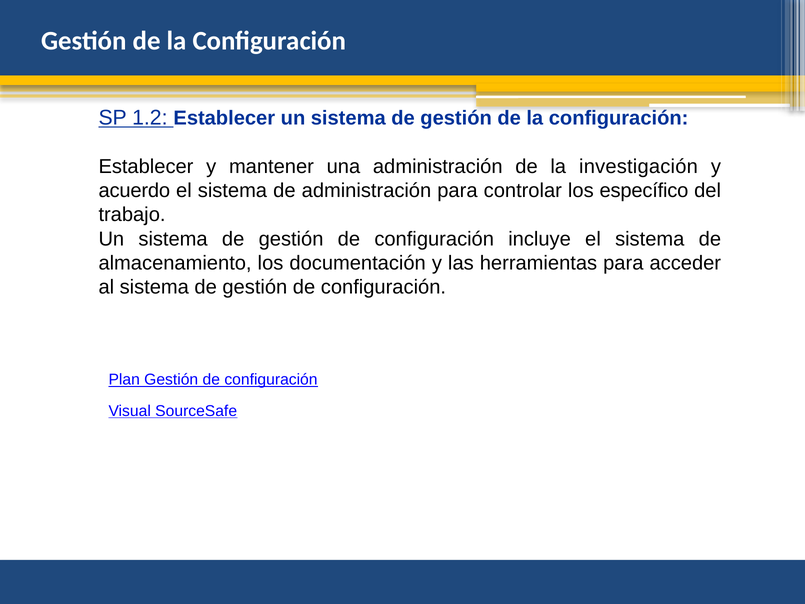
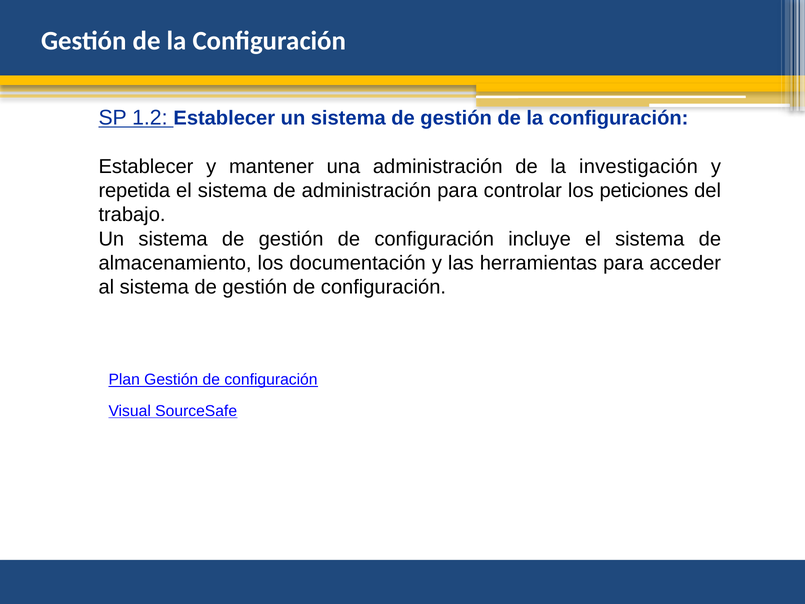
acuerdo: acuerdo -> repetida (134, 191)
específico: específico -> peticiones (644, 191)
